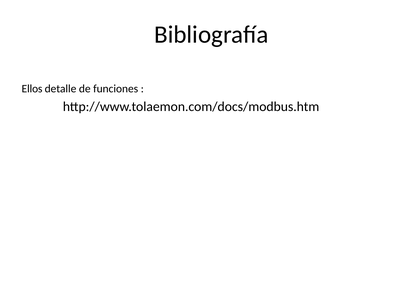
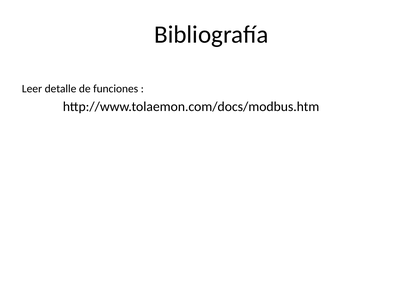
Ellos: Ellos -> Leer (32, 89)
